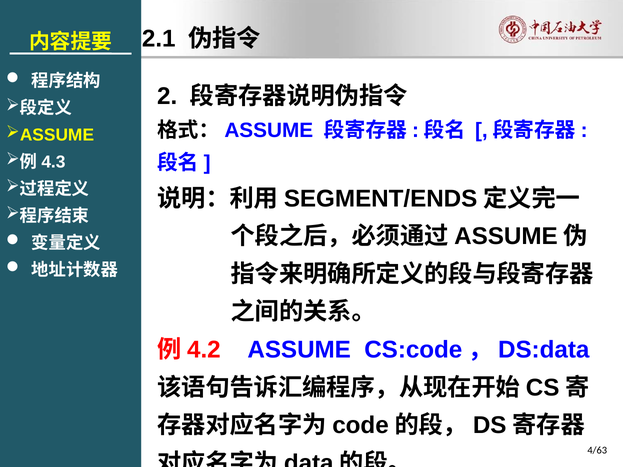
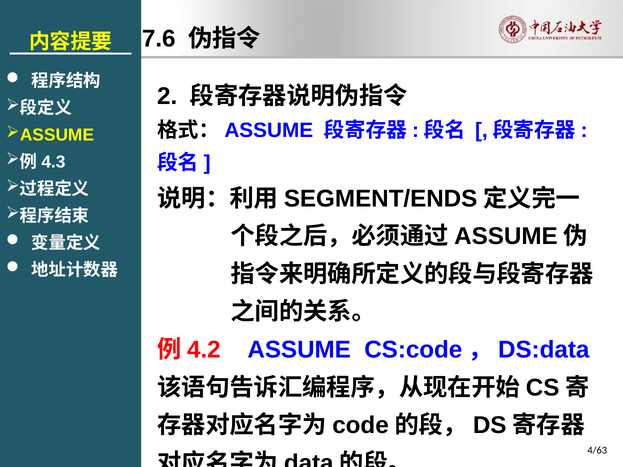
2.1: 2.1 -> 7.6 (159, 39)
